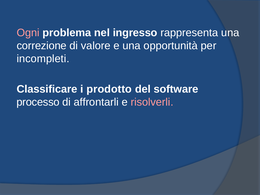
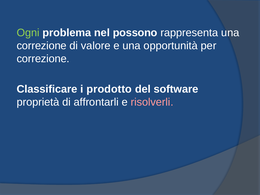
Ogni colour: pink -> light green (28, 33)
ingresso: ingresso -> possono (135, 33)
incompleti: incompleti -> correzione (43, 59)
processo: processo -> proprietà (38, 102)
